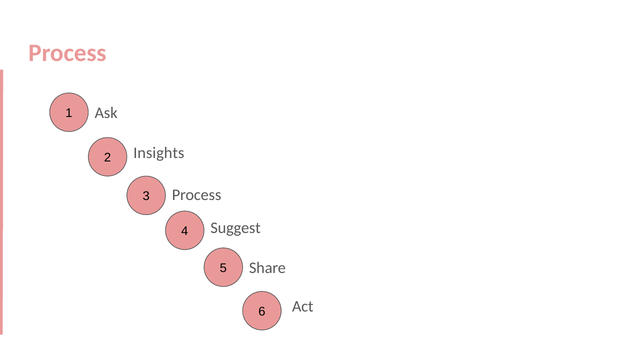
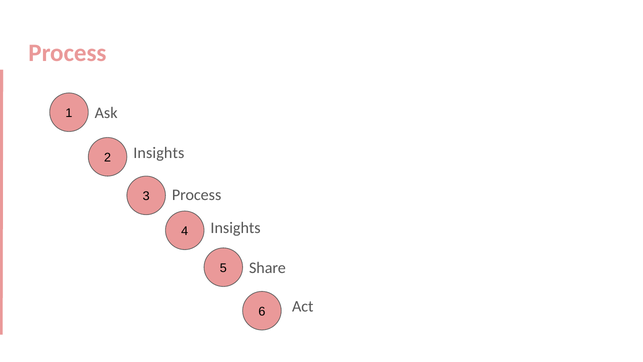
Suggest: Suggest -> Insights (236, 228)
